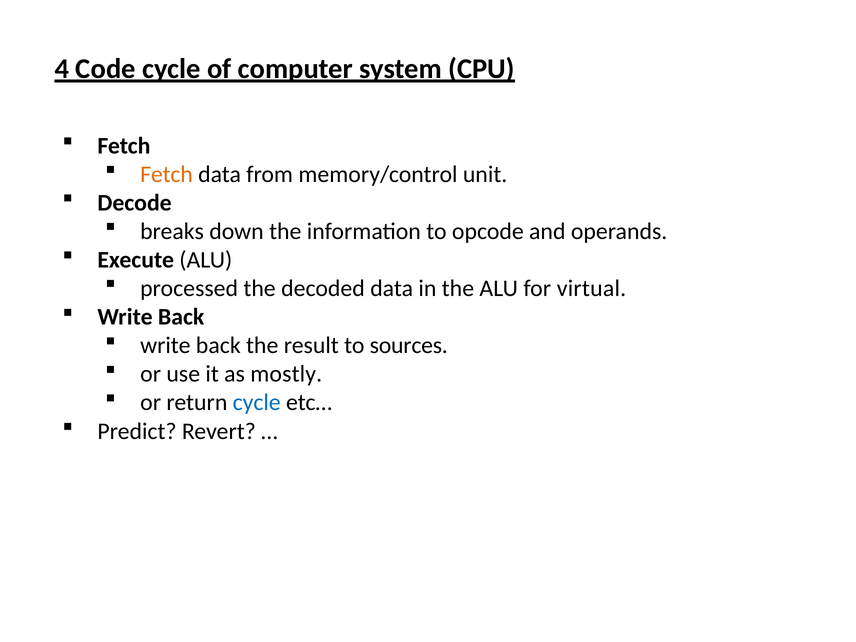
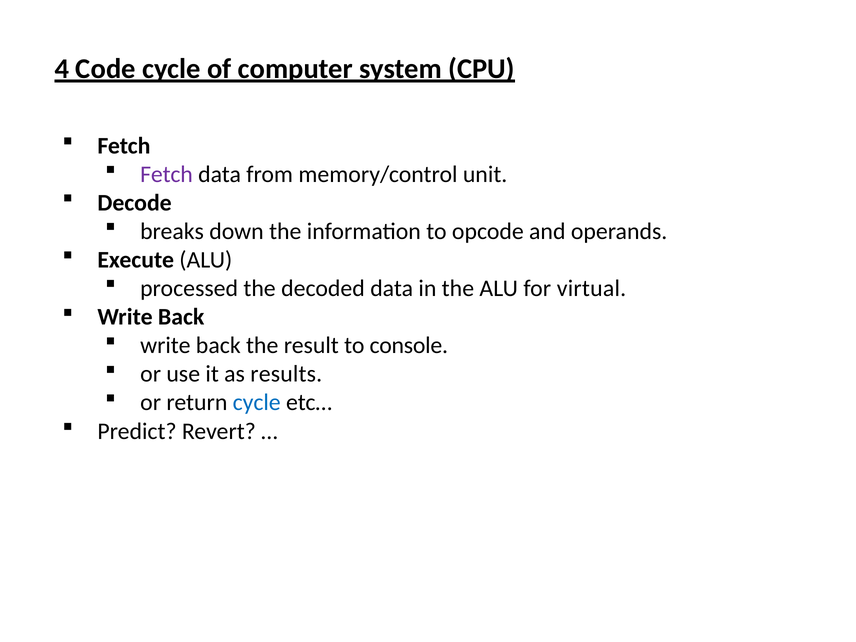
Fetch colour: orange -> purple (167, 174)
sources: sources -> console (409, 346)
mostly: mostly -> results (286, 374)
